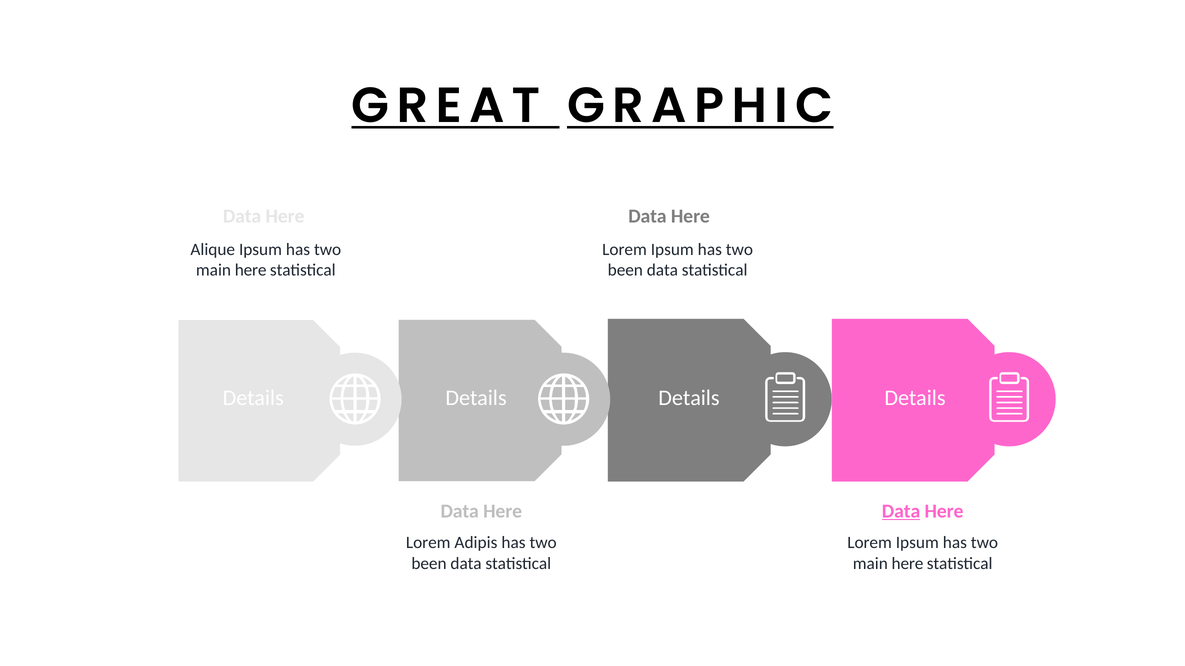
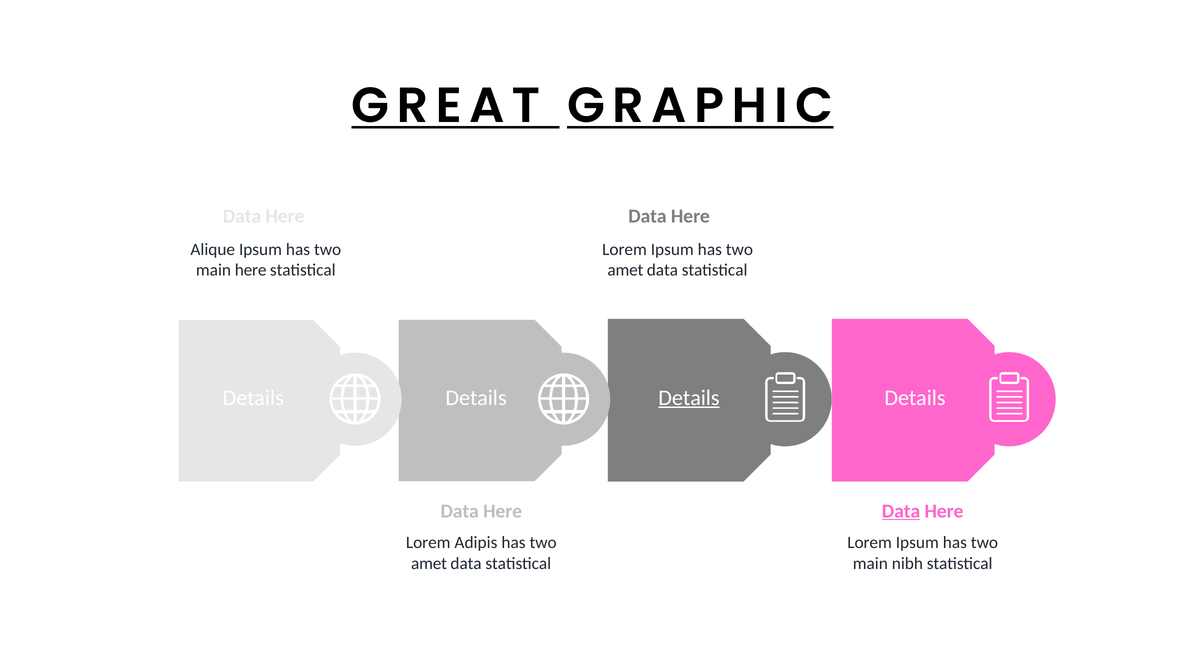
been: been -> amet (625, 270)
Details underline: none -> present (689, 398)
been: been -> amet (429, 564)
here: here -> nibh (907, 564)
